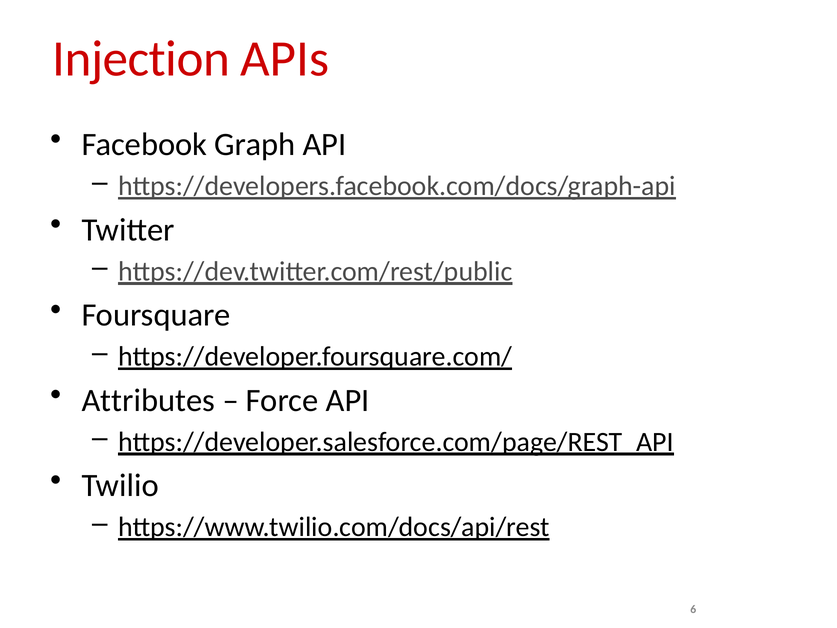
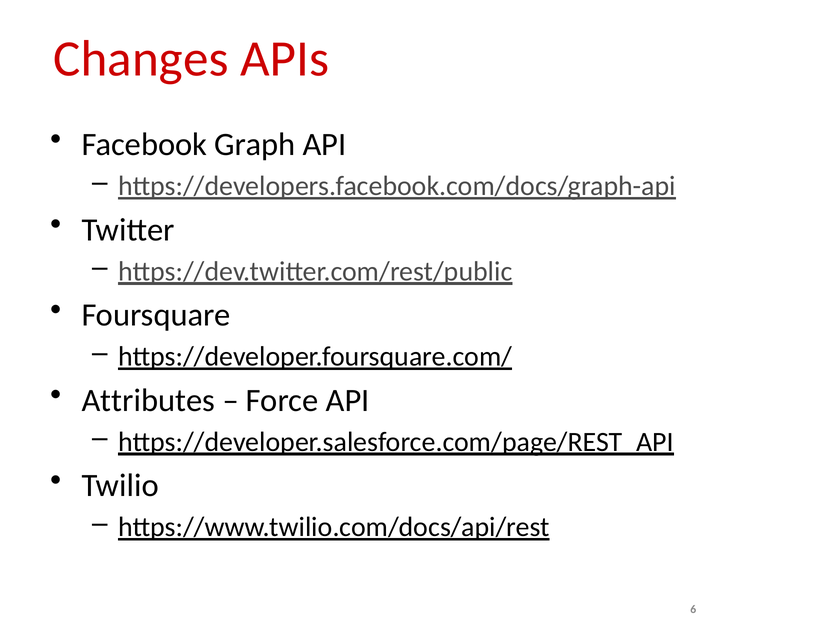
Injection: Injection -> Changes (141, 59)
